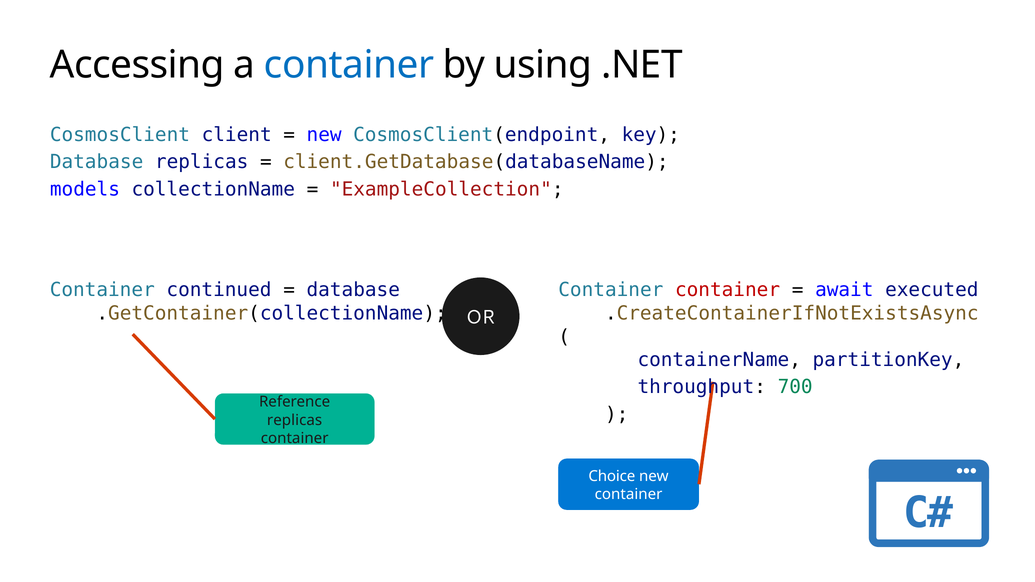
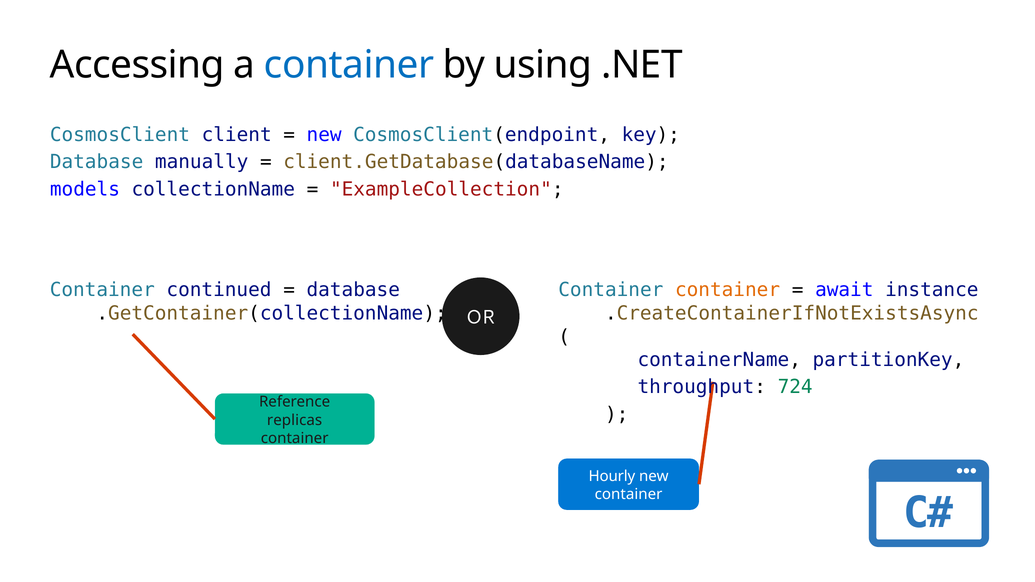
Database replicas: replicas -> manually (202, 162)
container colour: red -> orange (728, 290)
executed: executed -> instance (932, 290)
700: 700 -> 724 (795, 387)
Choice: Choice -> Hourly (612, 476)
